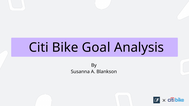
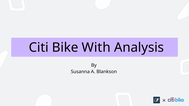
Goal: Goal -> With (96, 48)
